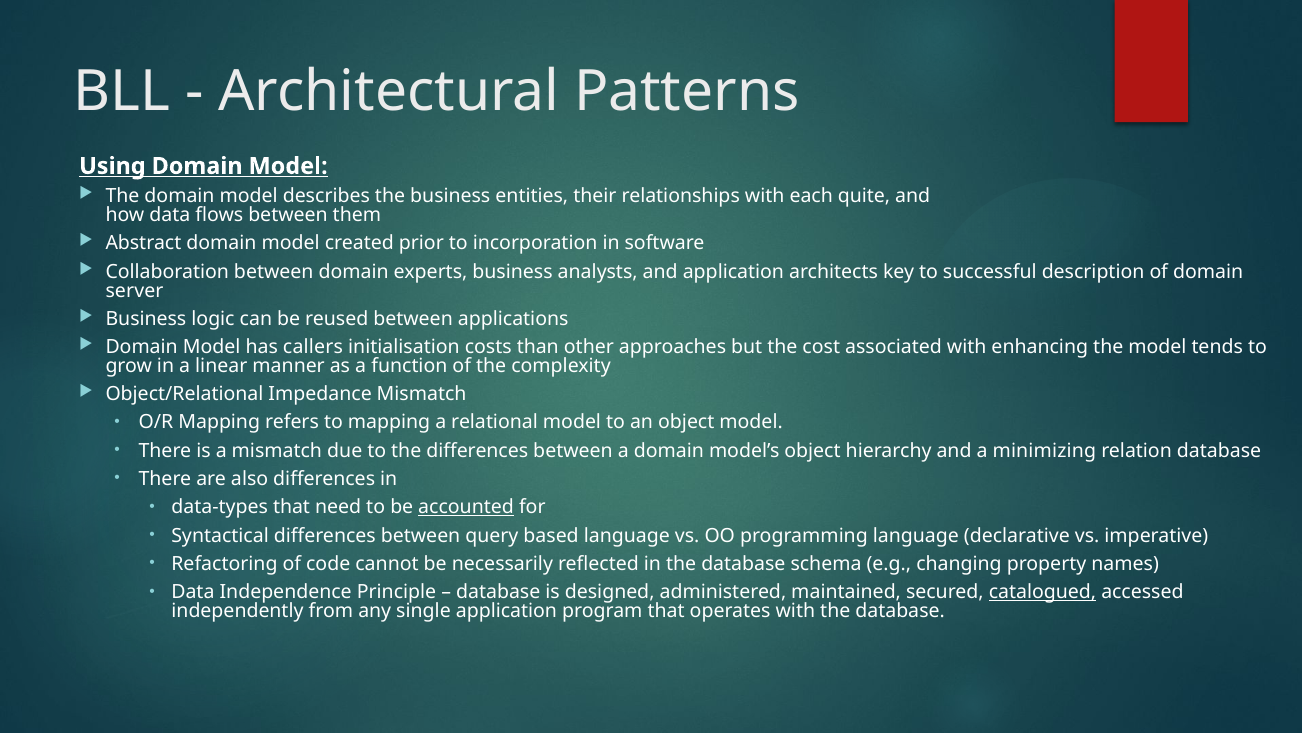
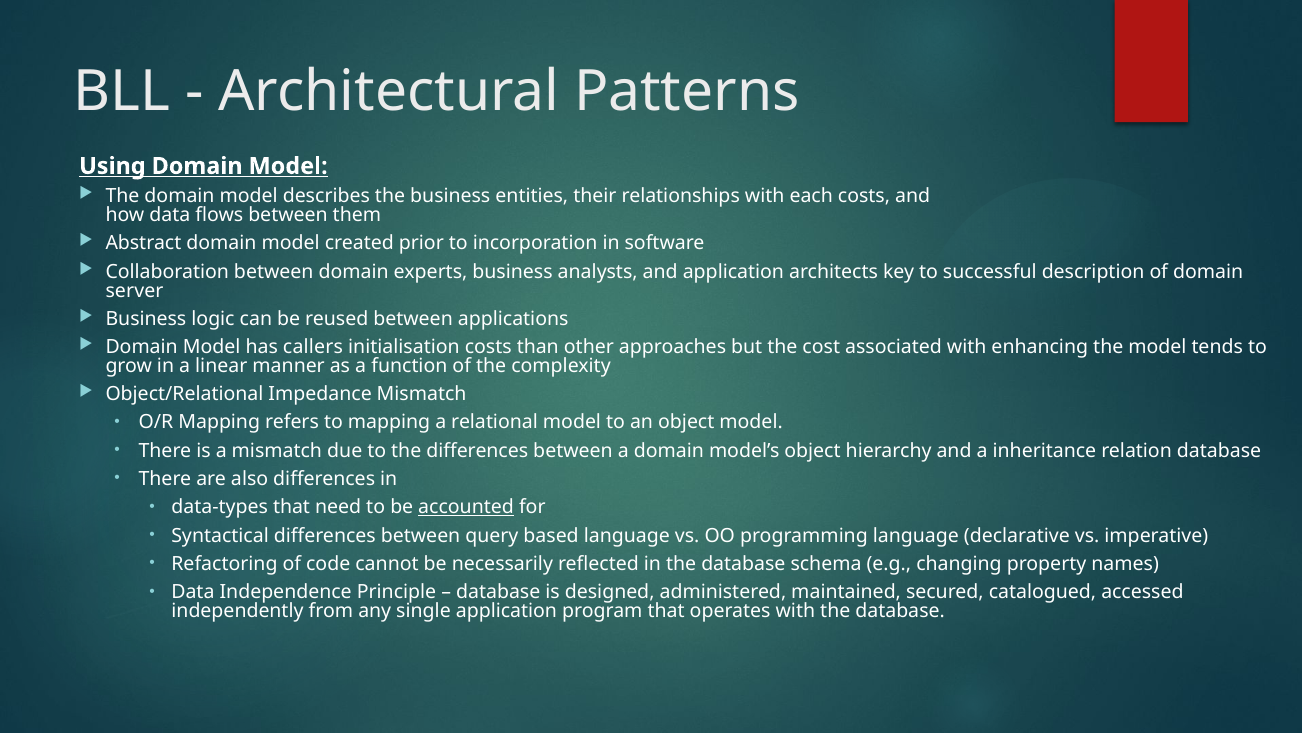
each quite: quite -> costs (864, 196)
minimizing: minimizing -> inheritance (1044, 450)
catalogued underline: present -> none (1043, 592)
